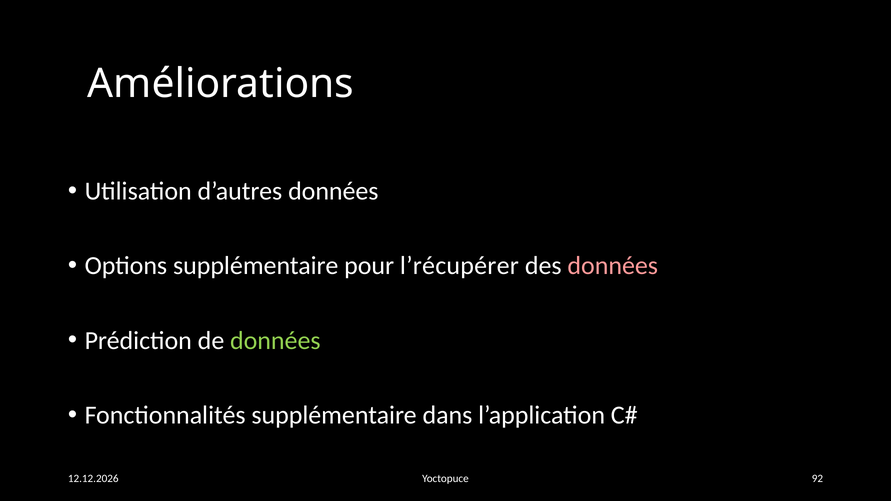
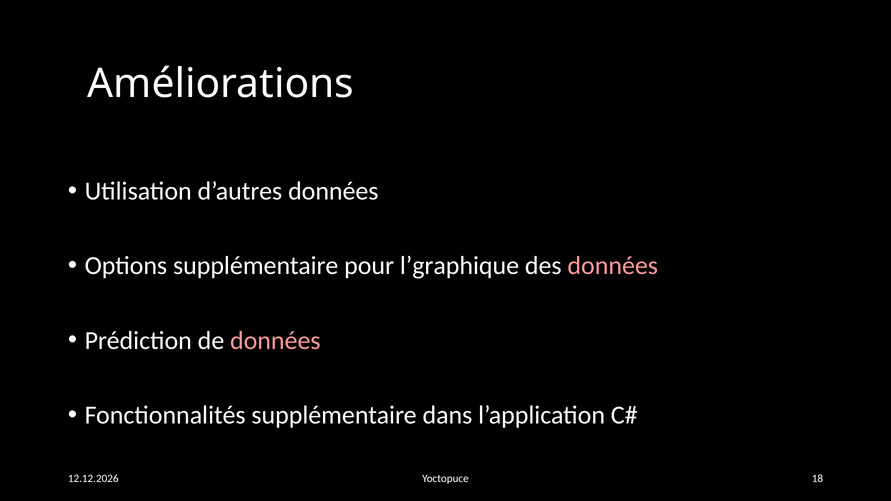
l’récupérer: l’récupérer -> l’graphique (460, 266)
données colour: light green -> pink (275, 341)
92: 92 -> 18 (817, 479)
